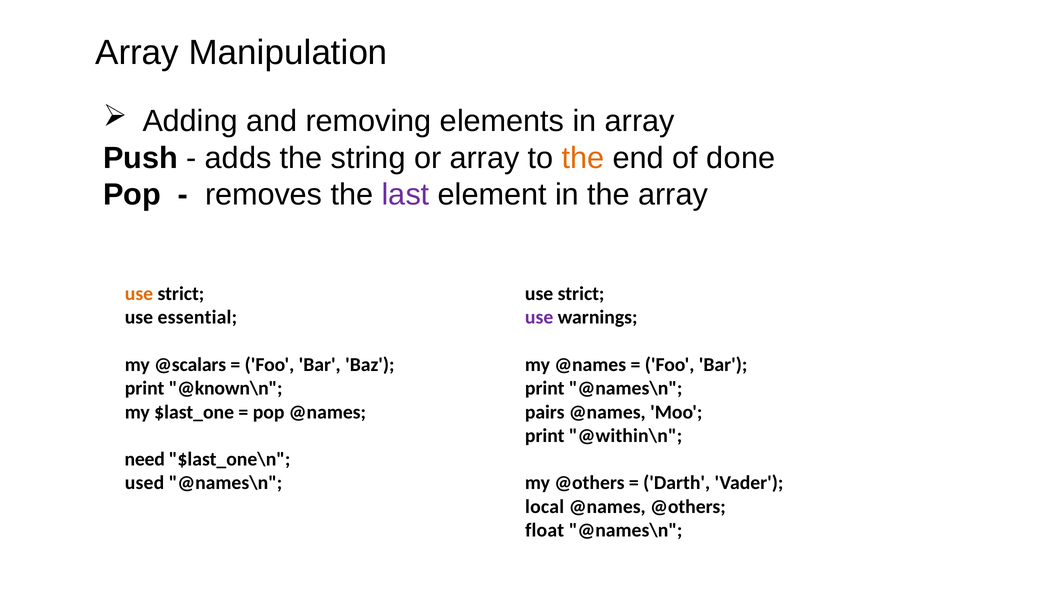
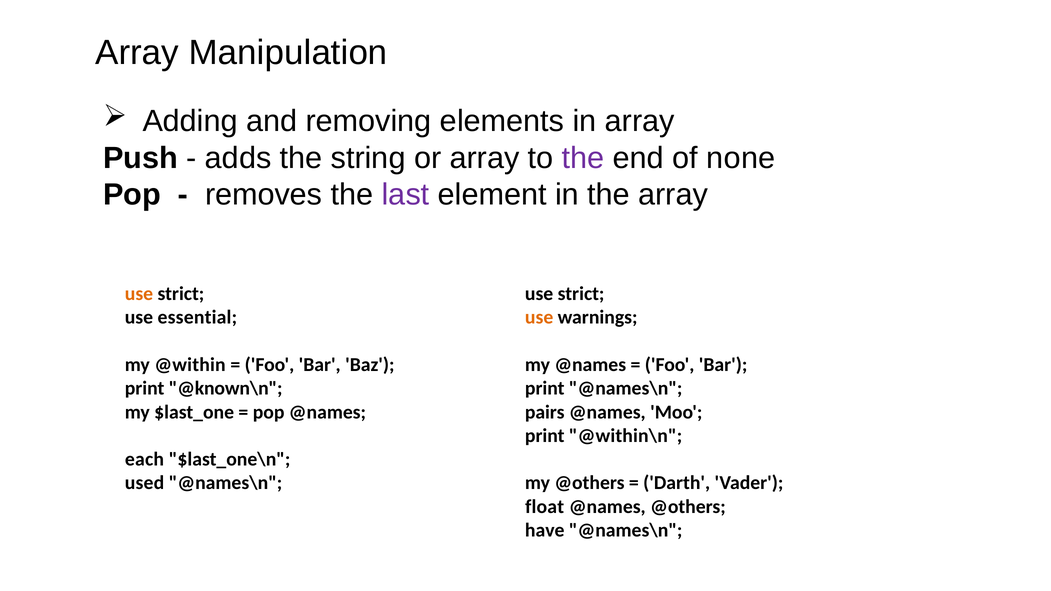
the colour: orange -> purple (583, 158)
done: done -> none (741, 158)
use colour: purple -> orange (539, 318)
@scalars: @scalars -> @within (190, 365)
need: need -> each (145, 459)
local: local -> float (545, 507)
float: float -> have (545, 530)
